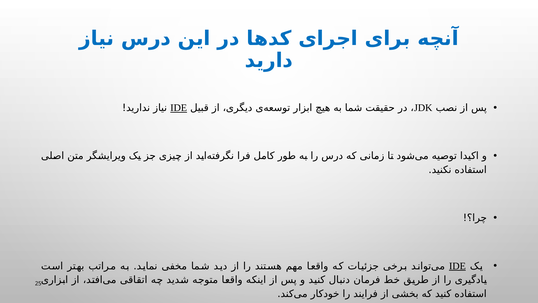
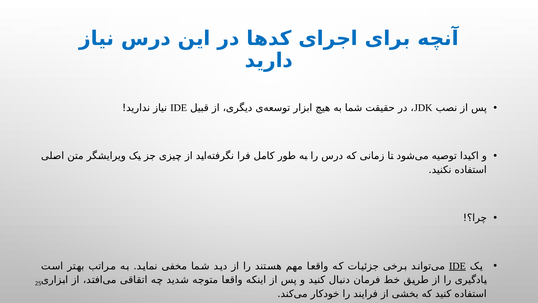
IDE underline: present -> none (179, 108)
